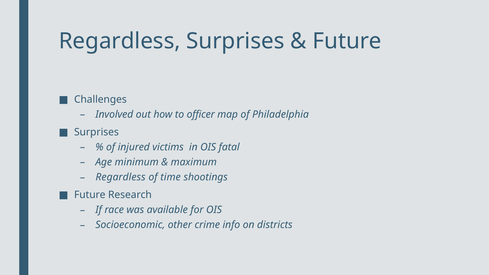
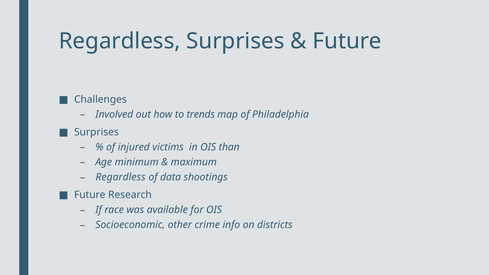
officer: officer -> trends (201, 114)
fatal: fatal -> than (229, 147)
time: time -> data (171, 177)
